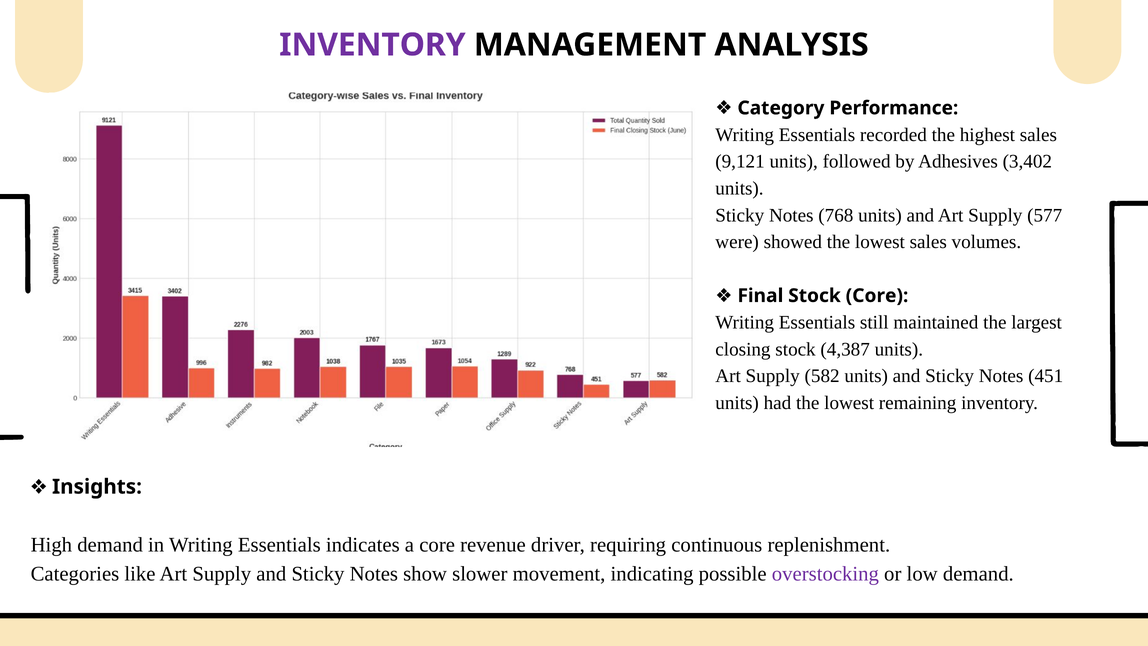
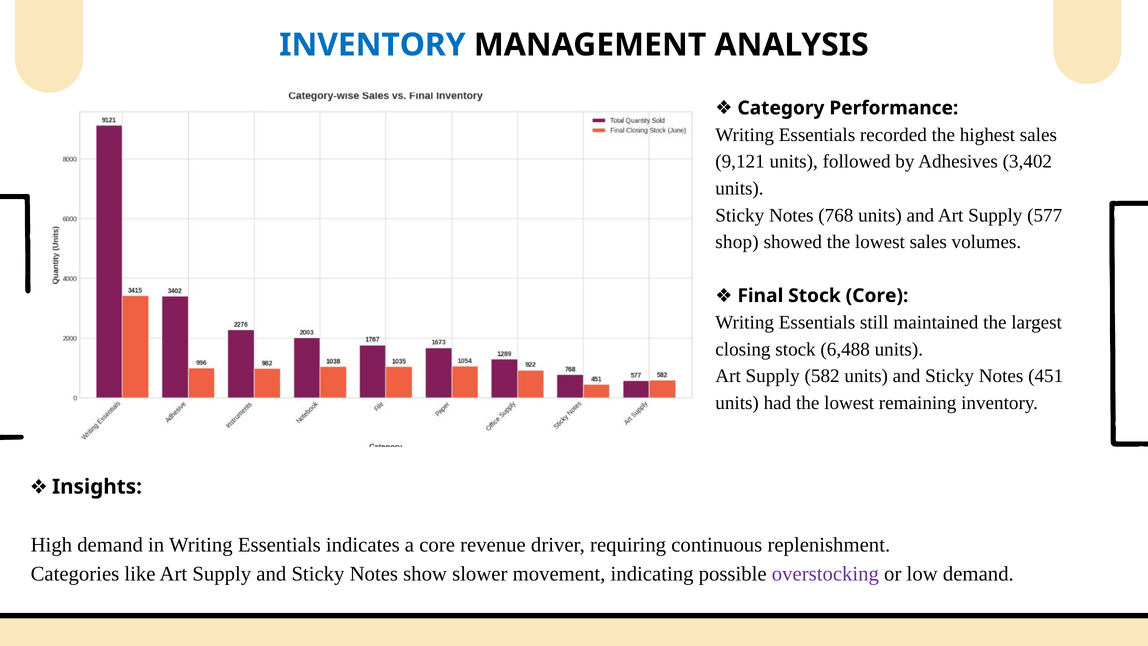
INVENTORY colour: purple -> blue (372, 45)
were: were -> shop (737, 242)
4,387: 4,387 -> 6,488 (845, 349)
